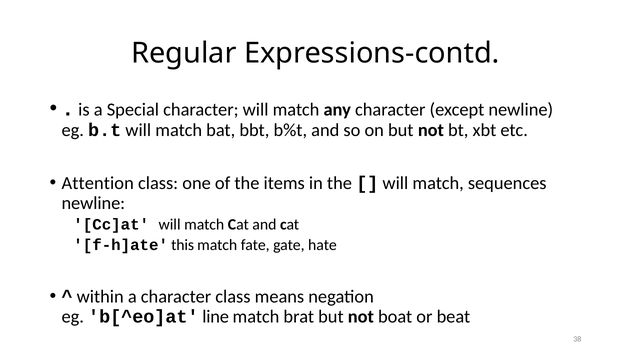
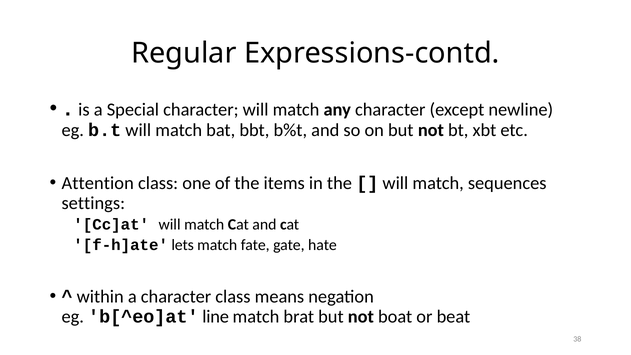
newline: newline -> settings (93, 203)
this: this -> lets (183, 245)
